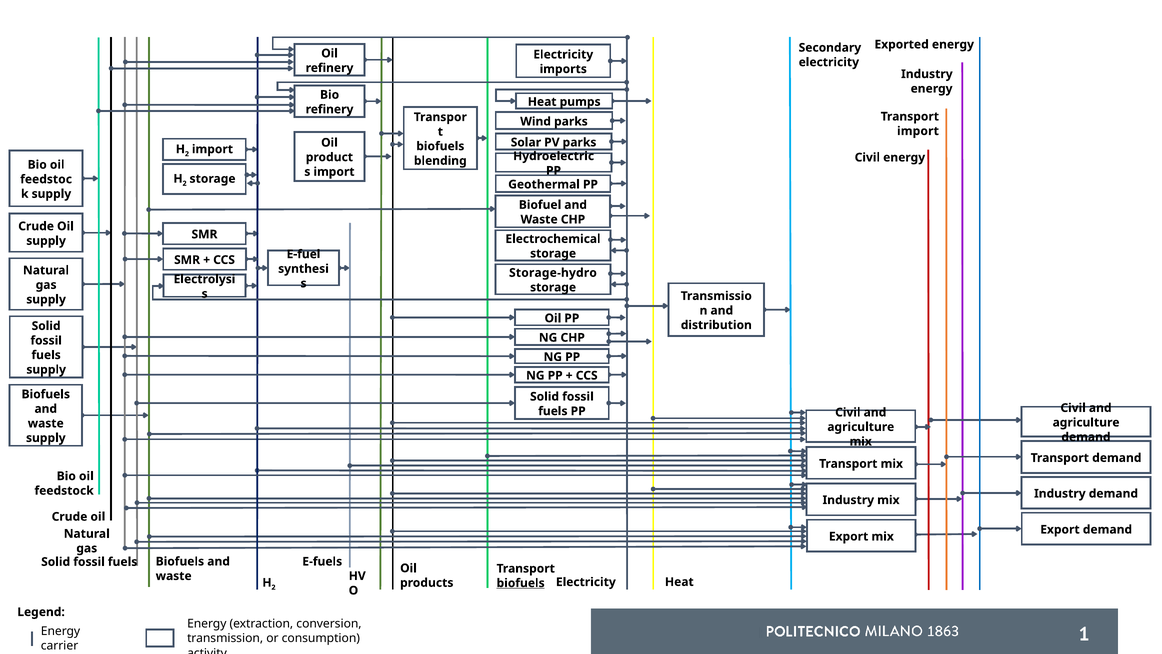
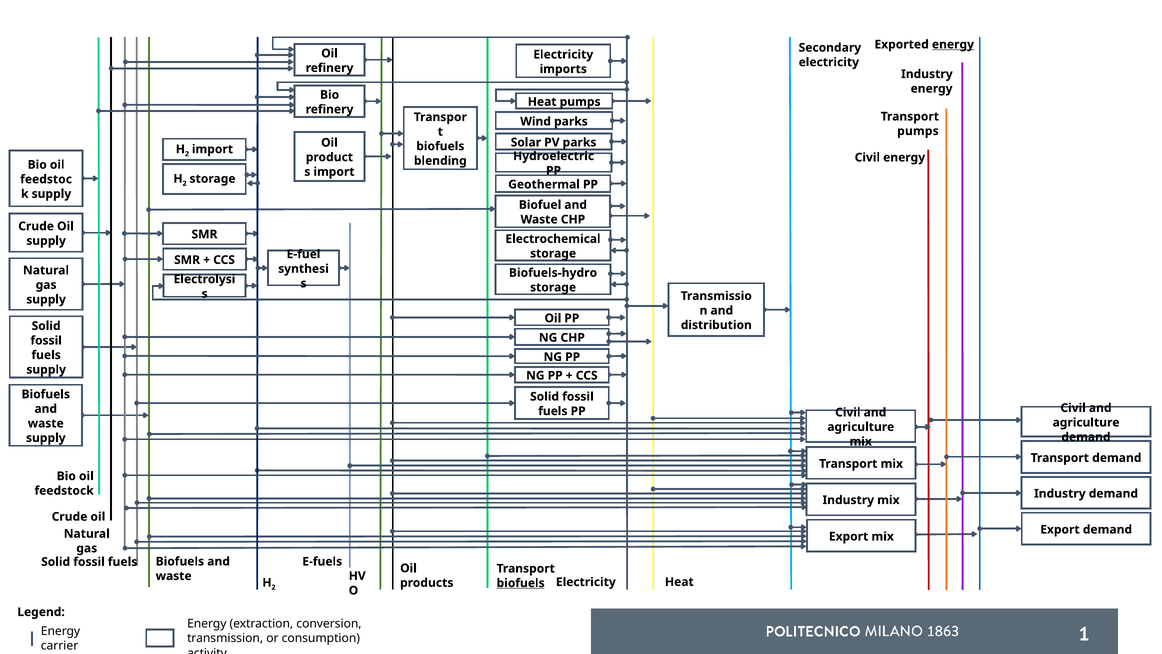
energy underline: none -> present (953, 44)
import: import -> pumps (918, 131)
Storage-hydro: Storage-hydro -> Biofuels-hydro (553, 273)
